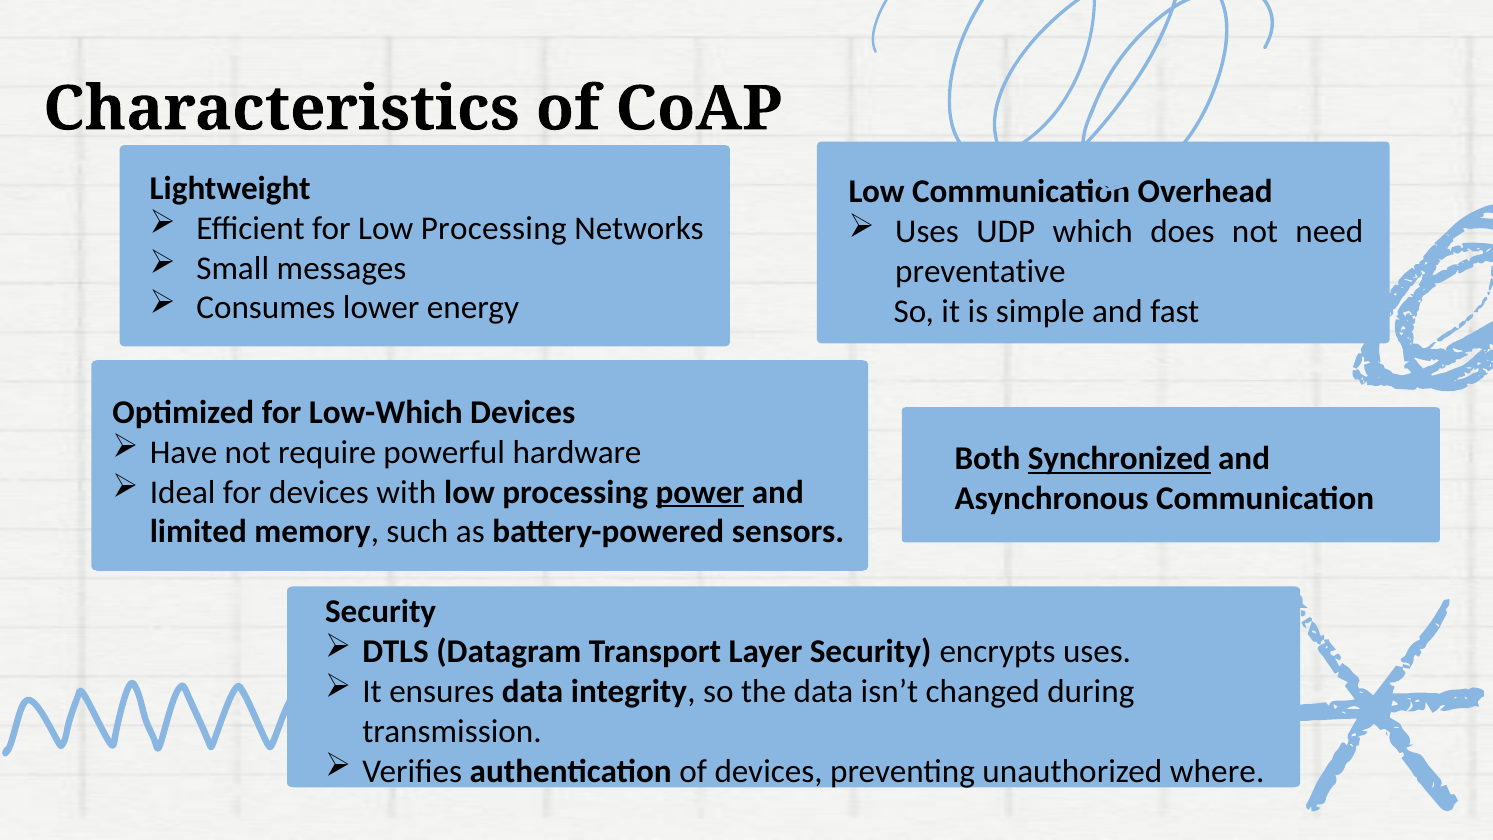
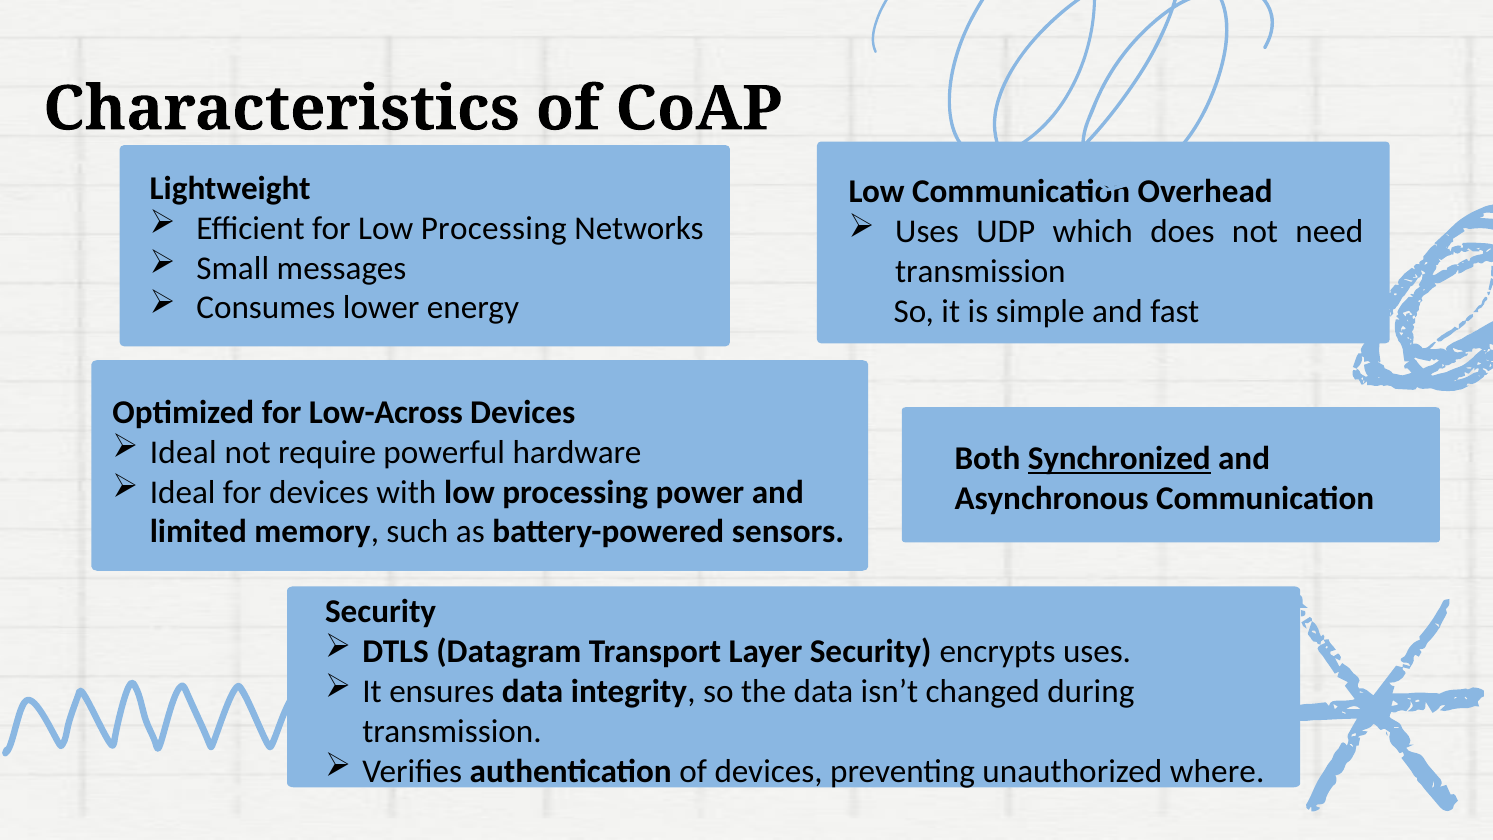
preventative: preventative -> transmission (980, 271)
Low-Which: Low-Which -> Low-Across (386, 412)
Have: Have -> Ideal (183, 452)
power underline: present -> none (700, 492)
